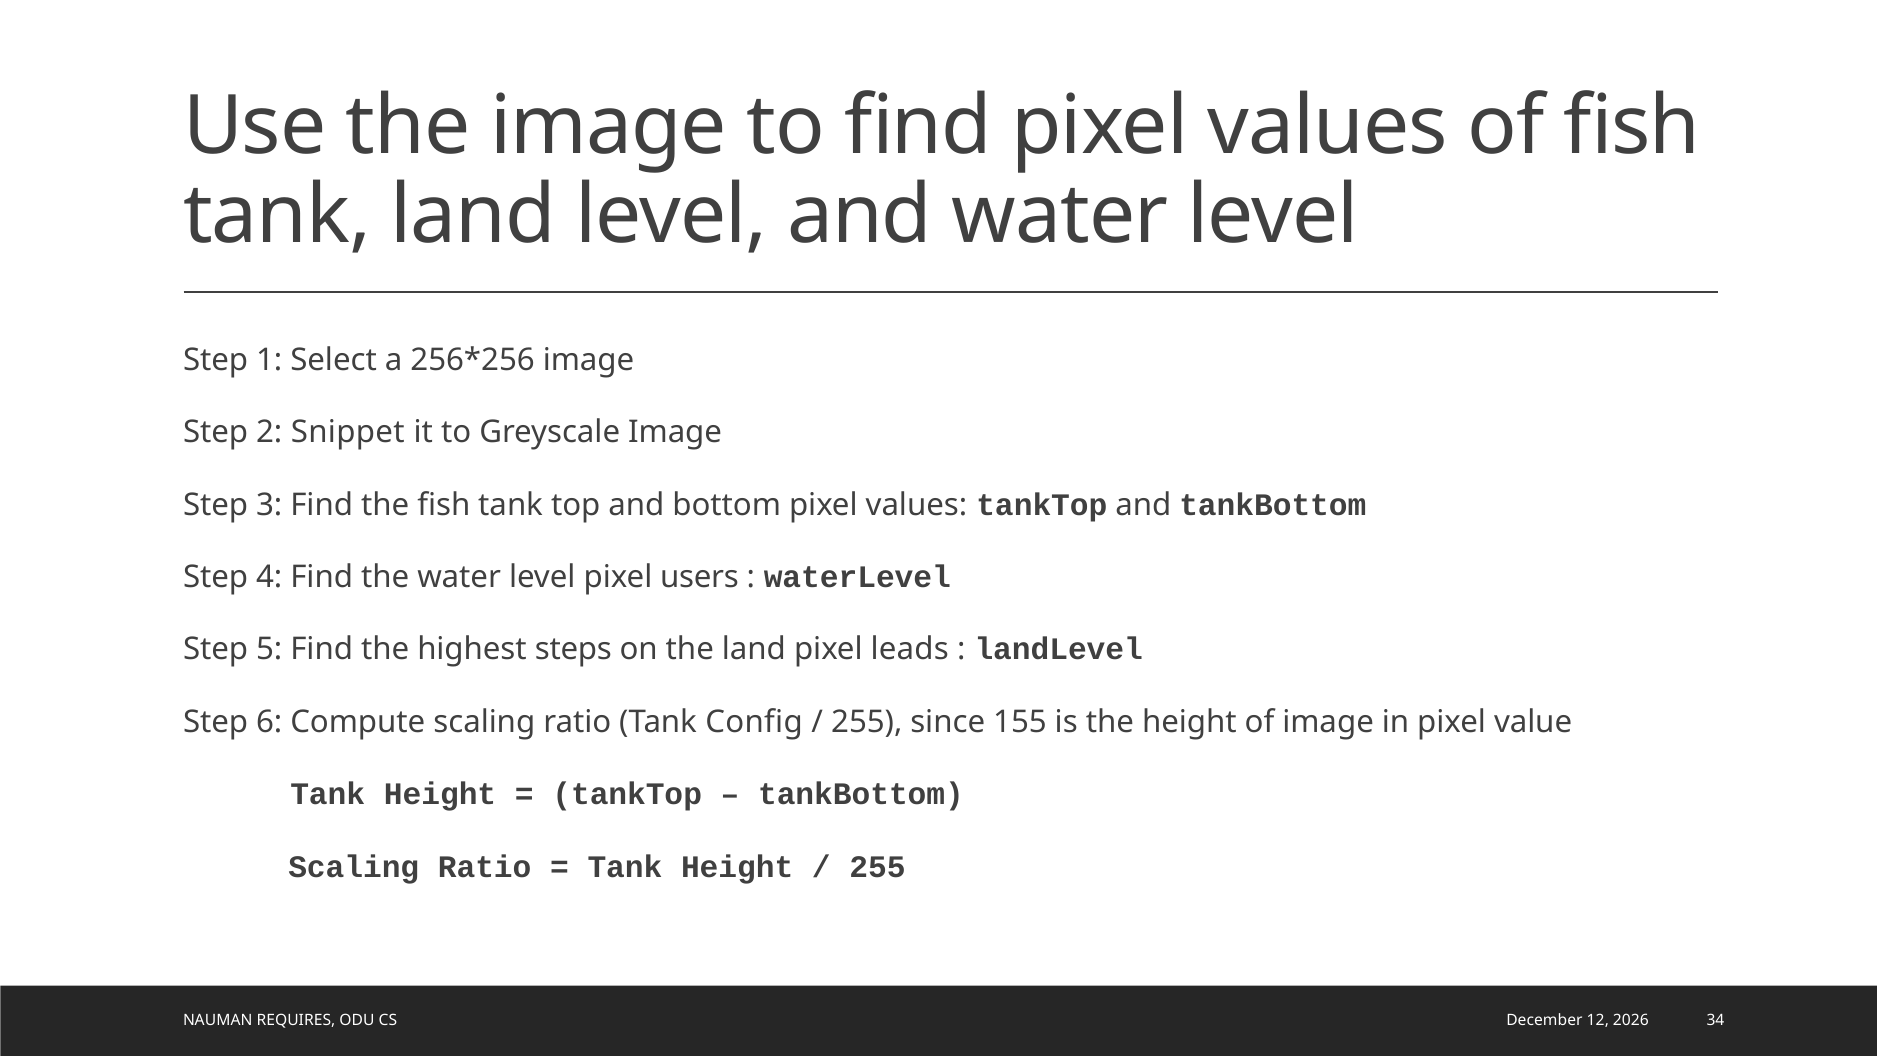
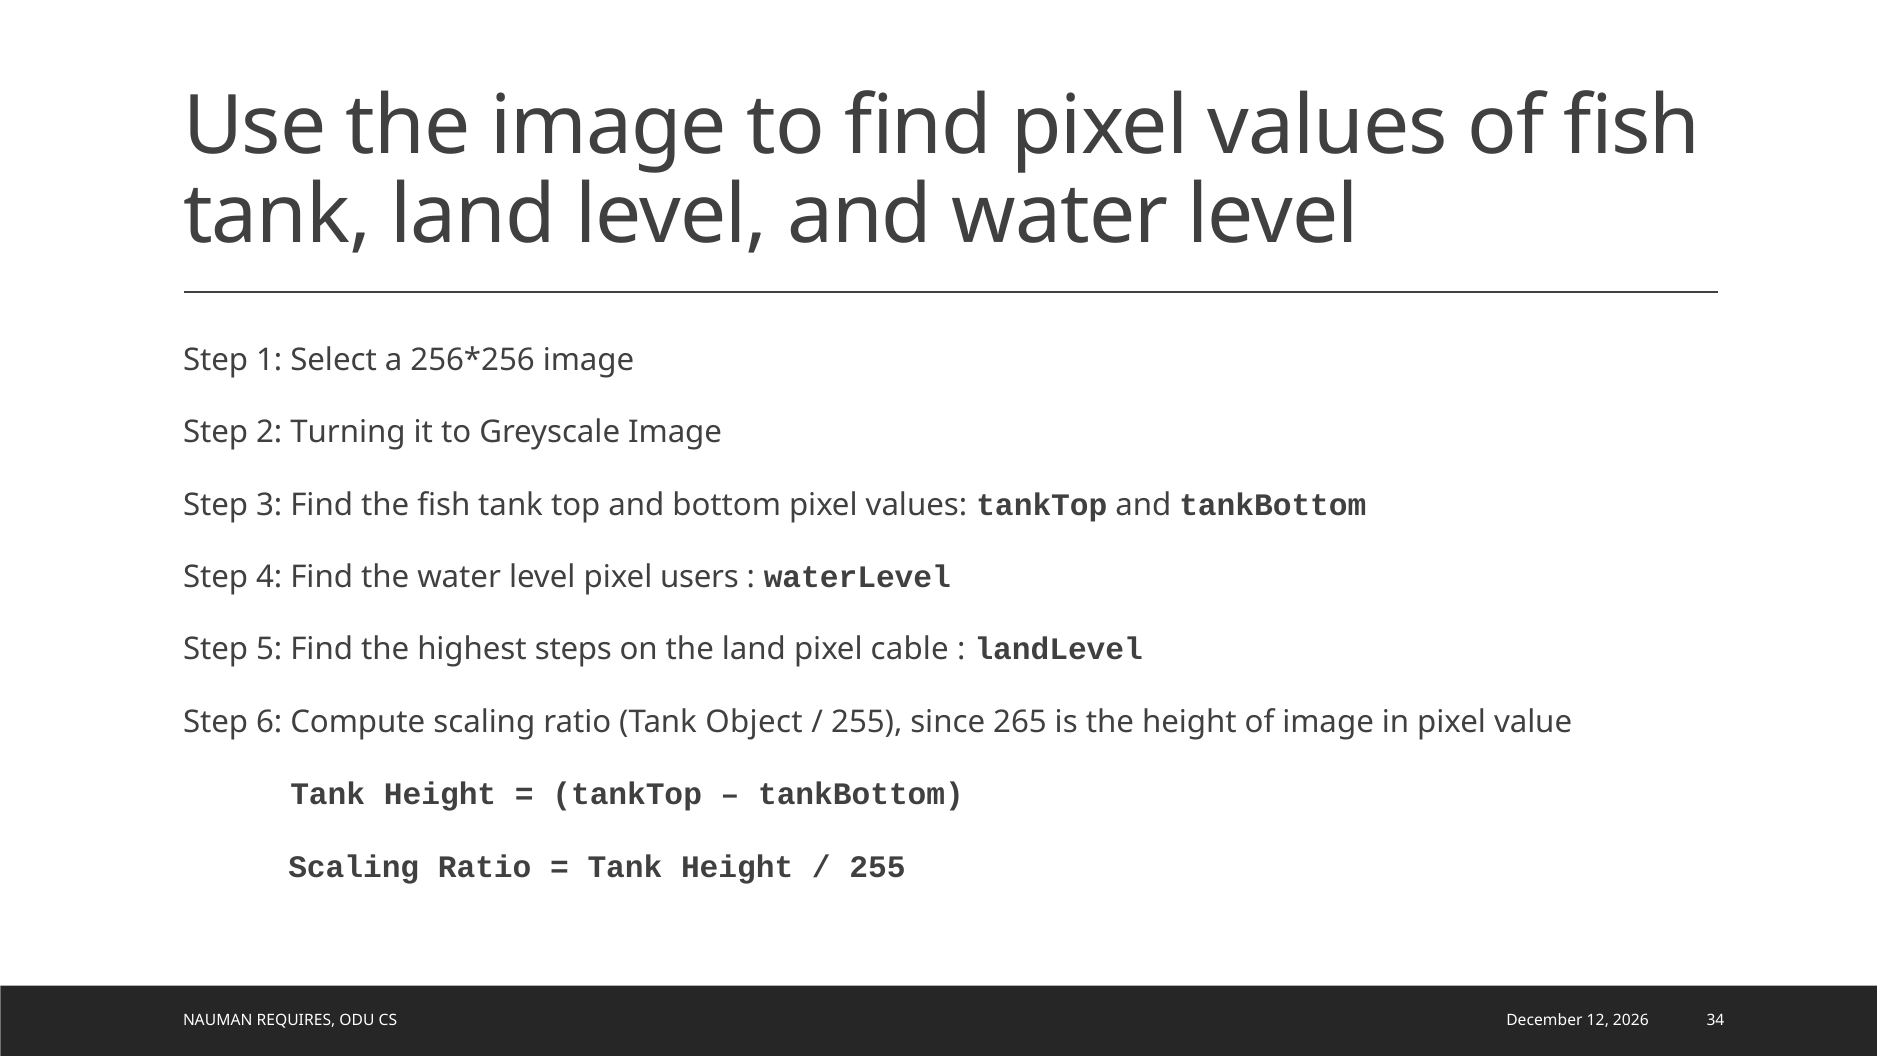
Snippet: Snippet -> Turning (348, 432)
leads: leads -> cable (910, 650)
Config: Config -> Object (754, 722)
155: 155 -> 265 (1020, 722)
